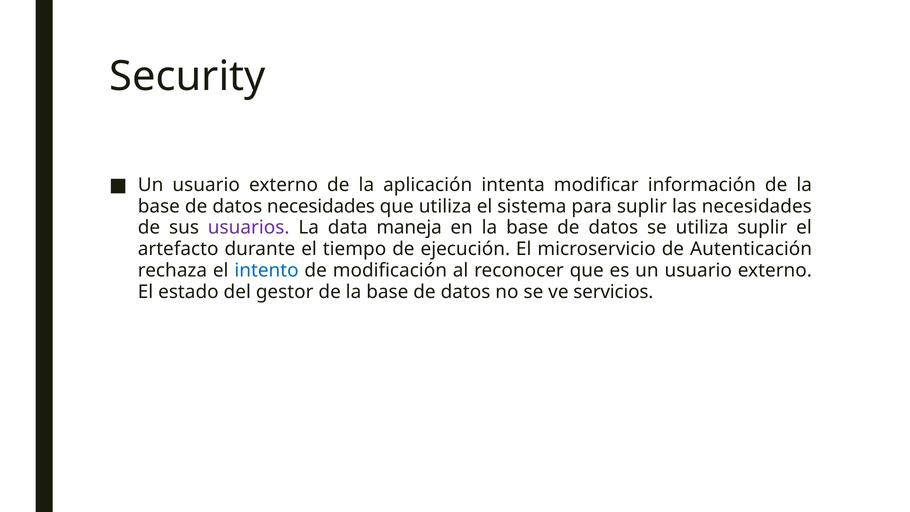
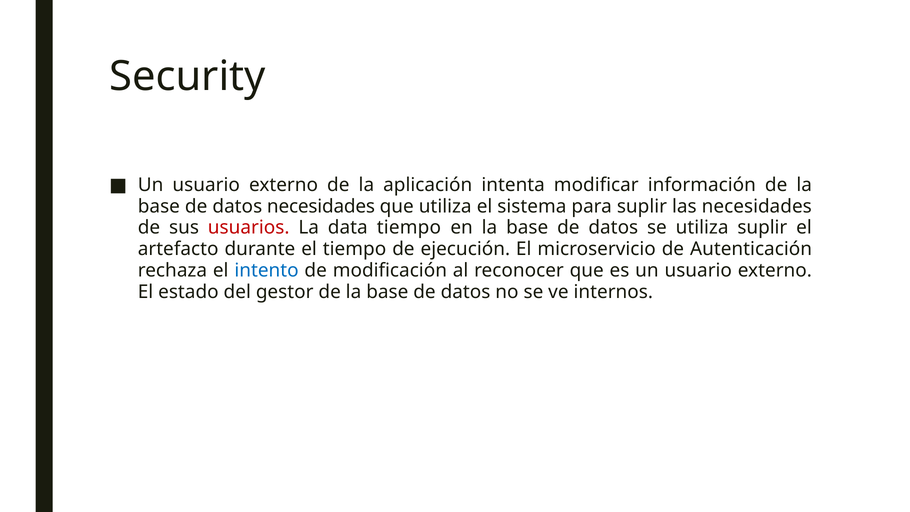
usuarios colour: purple -> red (249, 228)
data maneja: maneja -> tiempo (409, 228)
servicios: servicios -> internos (613, 292)
